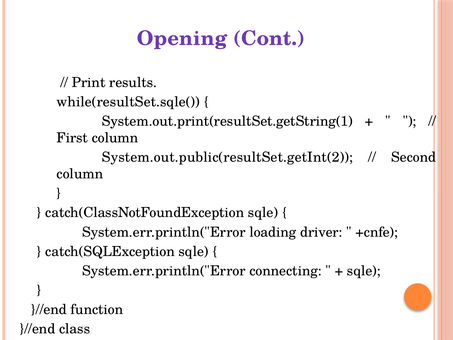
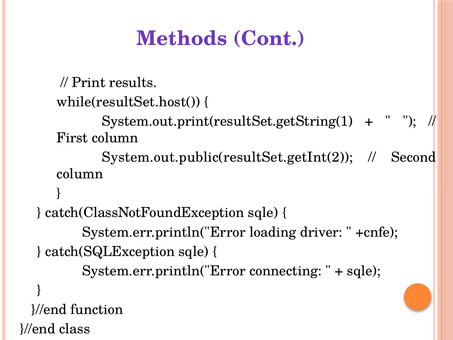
Opening: Opening -> Methods (182, 38)
while(resultSet.sqle(: while(resultSet.sqle( -> while(resultSet.host( (128, 102)
